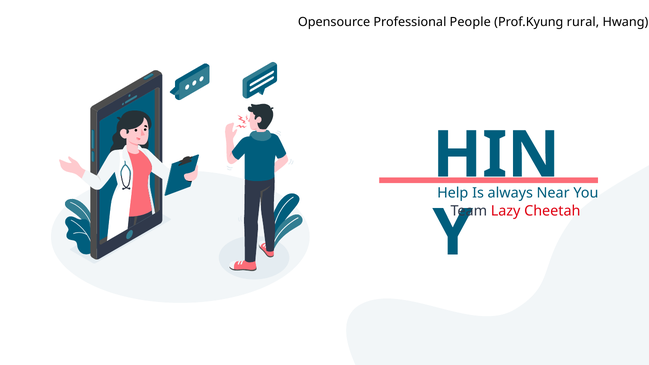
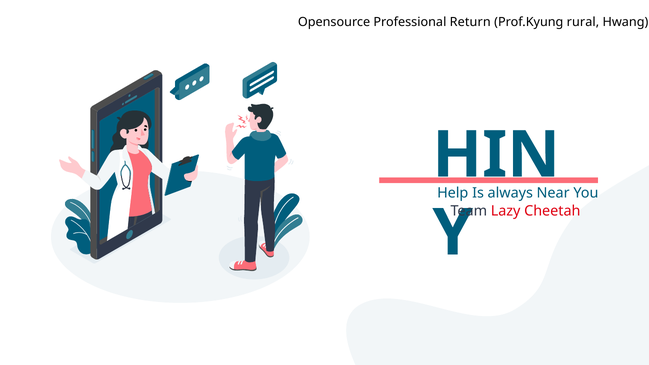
People: People -> Return (470, 22)
